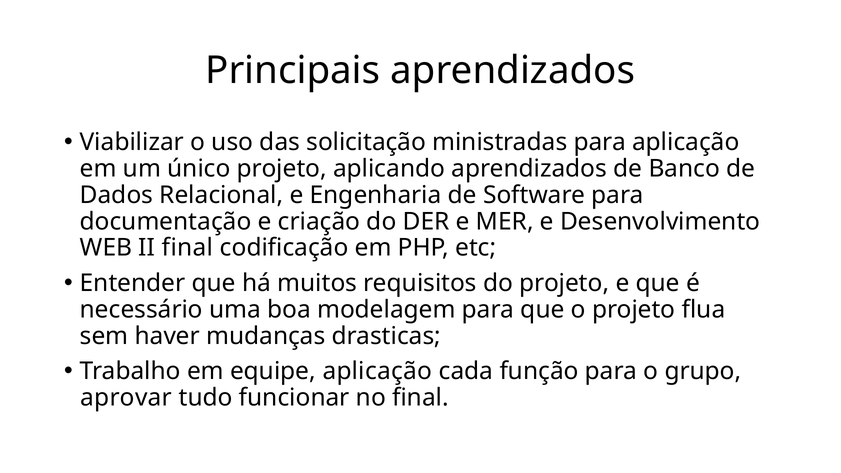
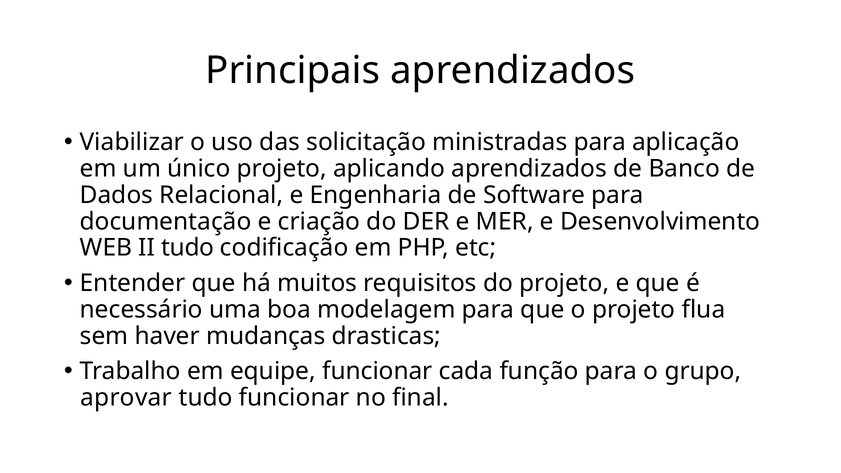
II final: final -> tudo (188, 248)
equipe aplicação: aplicação -> funcionar (377, 371)
